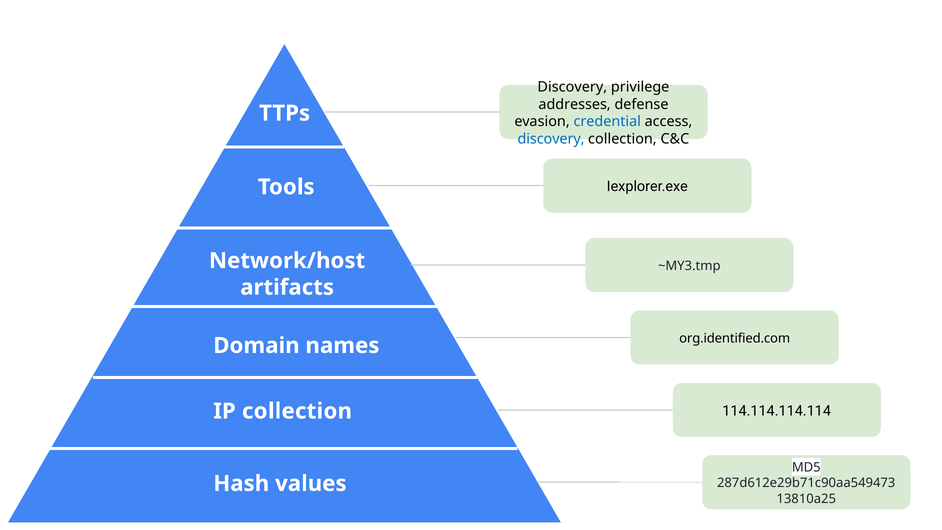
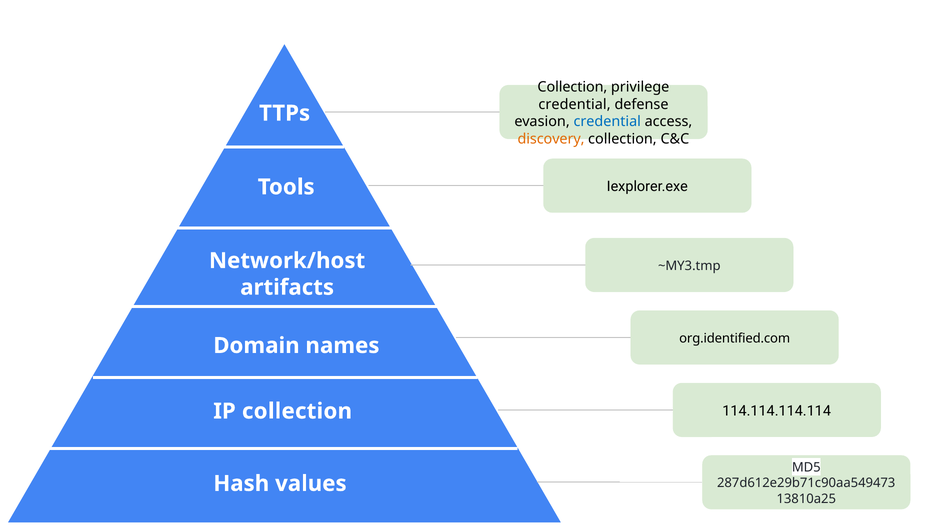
Discovery: Discovery -> Collection (572, 87)
addresses: addresses -> credential (575, 104)
discovery colour: blue -> orange (551, 139)
